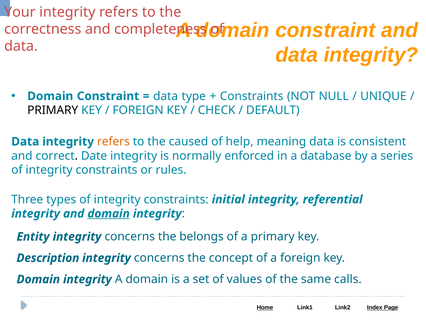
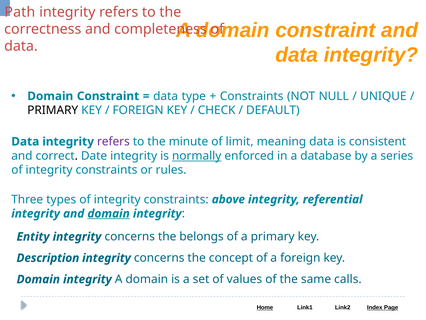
Your: Your -> Path (20, 12)
refers colour: orange -> purple (113, 141)
caused: caused -> minute (188, 141)
help: help -> limit (240, 141)
normally underline: none -> present (197, 156)
initial: initial -> above (228, 199)
